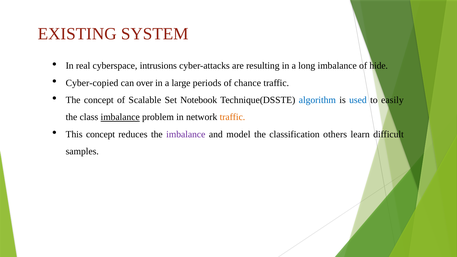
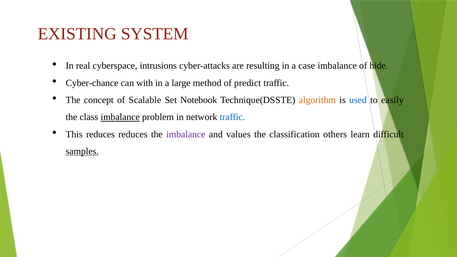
long: long -> case (307, 66)
Cyber-copied: Cyber-copied -> Cyber-chance (92, 83)
over: over -> with (145, 83)
periods: periods -> method (207, 83)
chance: chance -> predict (248, 83)
algorithm colour: blue -> orange (317, 100)
traffic colour: orange -> blue (232, 117)
This concept: concept -> reduces (101, 134)
model: model -> values (238, 134)
samples underline: none -> present (82, 151)
